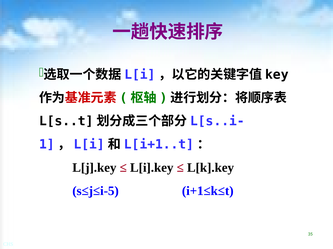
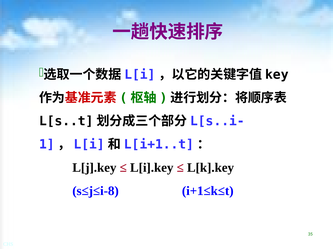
s≤j≤i-5: s≤j≤i-5 -> s≤j≤i-8 (96, 191)
